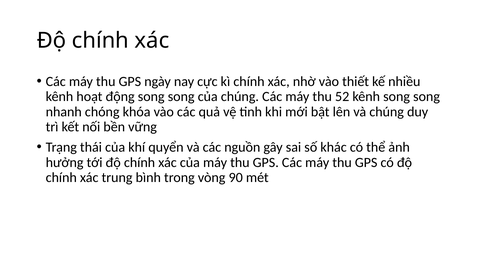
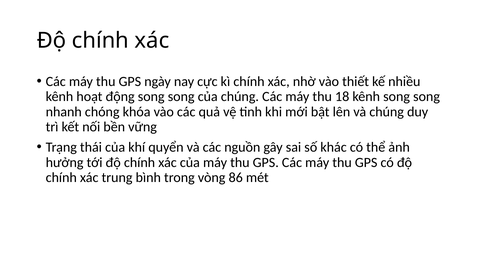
52: 52 -> 18 (342, 96)
90: 90 -> 86 (236, 177)
